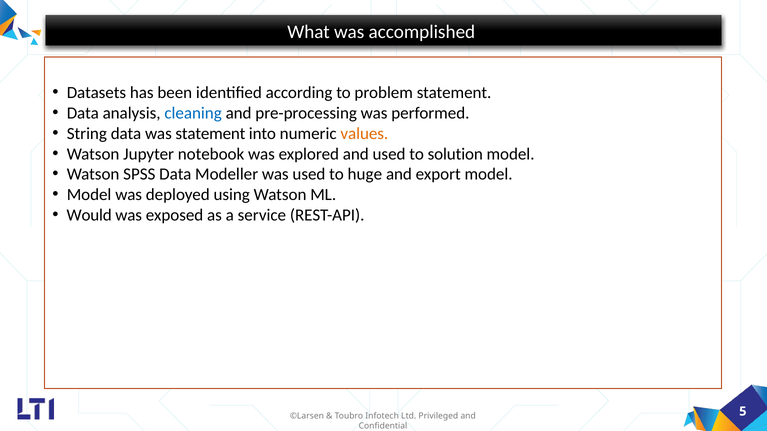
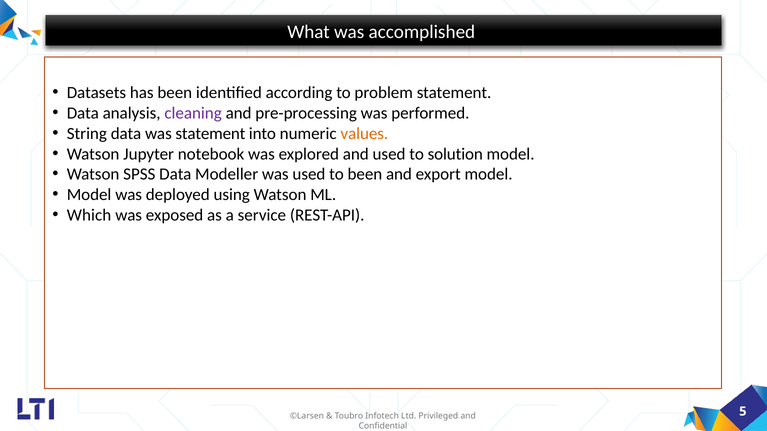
cleaning colour: blue -> purple (193, 113)
to huge: huge -> been (365, 175)
Would: Would -> Which (89, 215)
